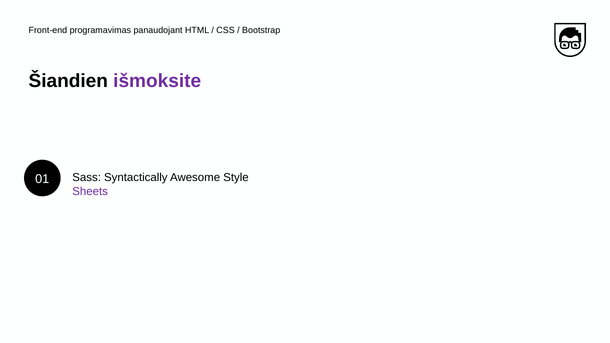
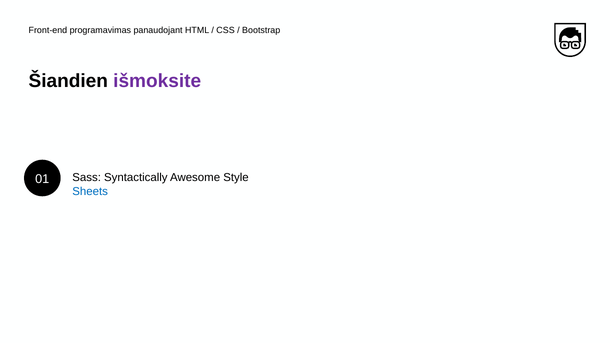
Sheets colour: purple -> blue (90, 191)
